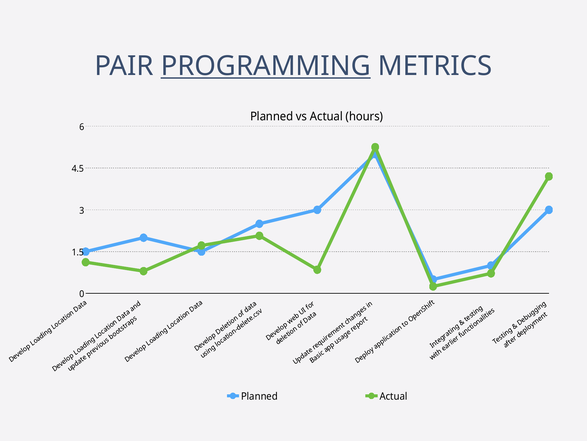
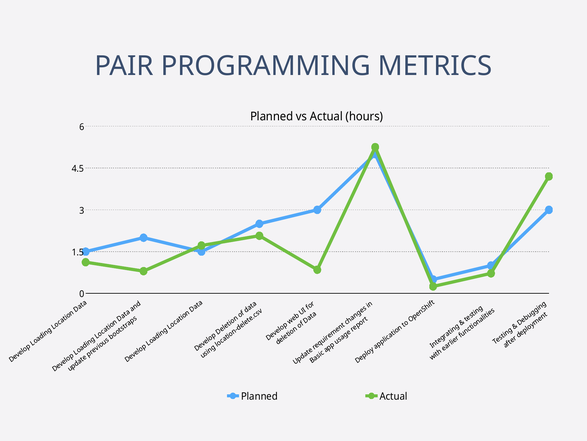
PROGRAMMING underline: present -> none (266, 66)
